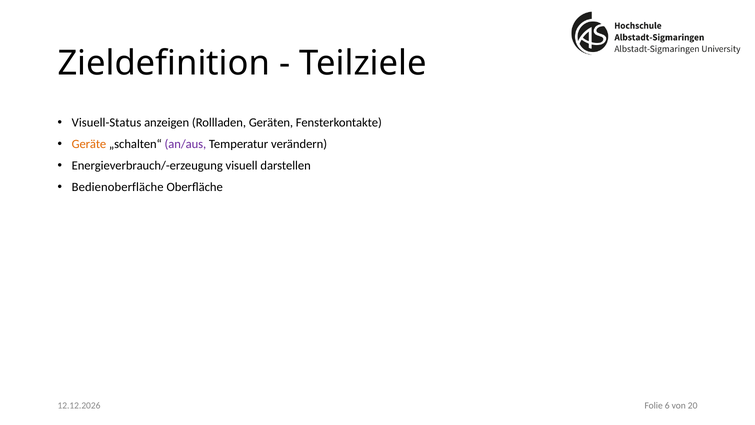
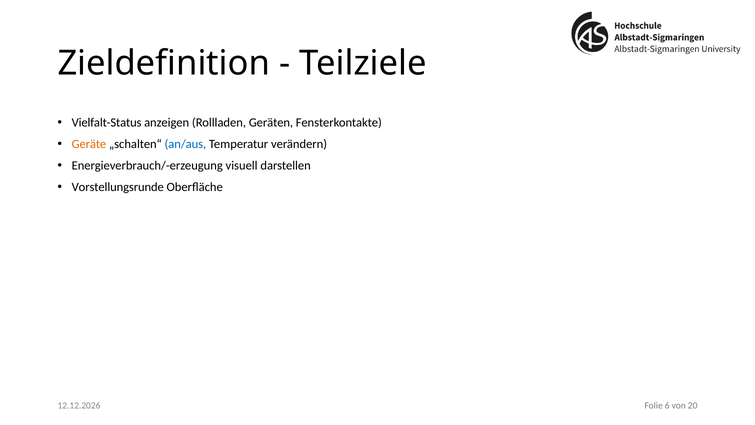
Visuell-Status: Visuell-Status -> Vielfalt-Status (107, 123)
an/aus colour: purple -> blue (185, 144)
Bedienoberfläche: Bedienoberfläche -> Vorstellungsrunde (118, 187)
